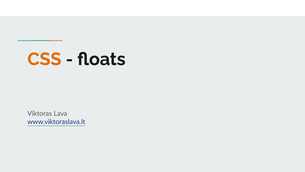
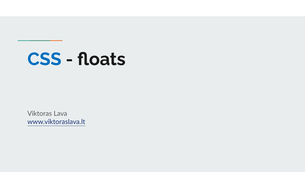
CSS colour: orange -> blue (44, 59)
